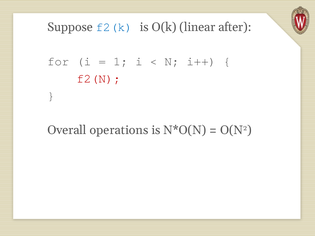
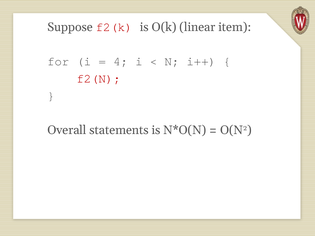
f2(k colour: blue -> red (114, 27)
after: after -> item (235, 27)
1: 1 -> 4 (121, 61)
operations: operations -> statements (119, 130)
